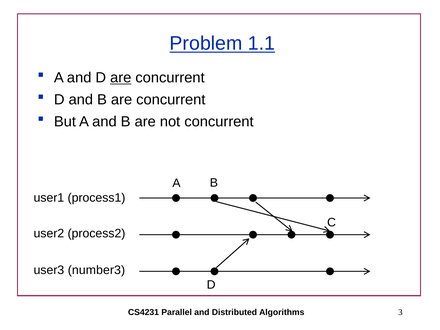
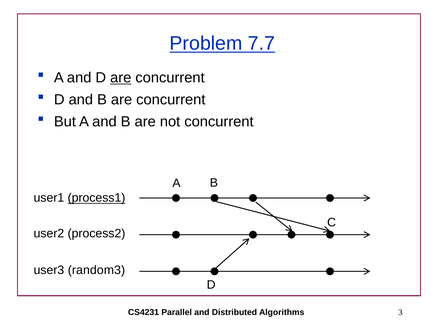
1.1: 1.1 -> 7.7 (261, 44)
process1 underline: none -> present (97, 198)
number3: number3 -> random3 (96, 270)
